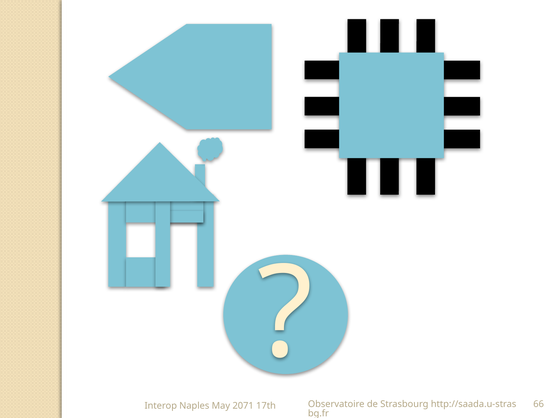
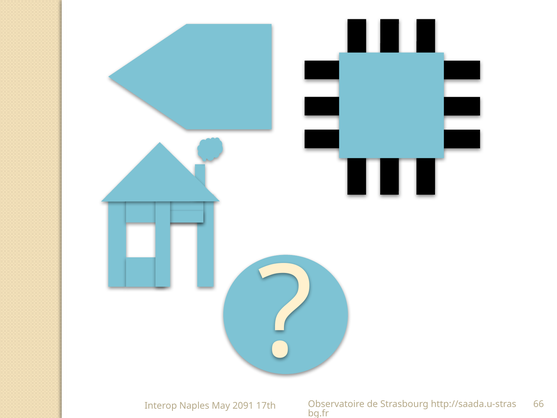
2071: 2071 -> 2091 (243, 405)
